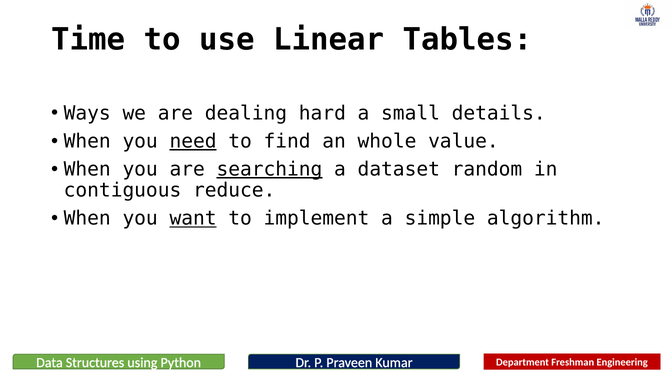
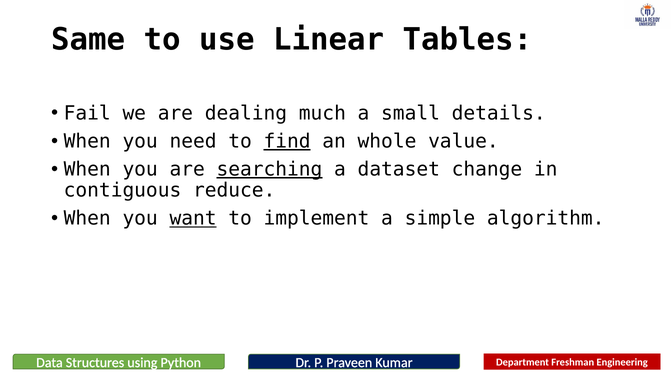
Time: Time -> Same (88, 40)
Ways: Ways -> Fail (87, 113)
hard: hard -> much (322, 113)
need underline: present -> none (193, 142)
find underline: none -> present (287, 142)
random: random -> change (487, 170)
